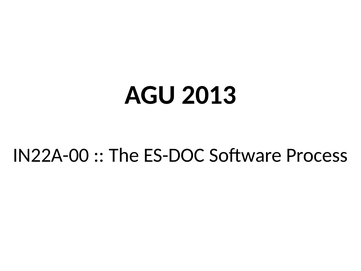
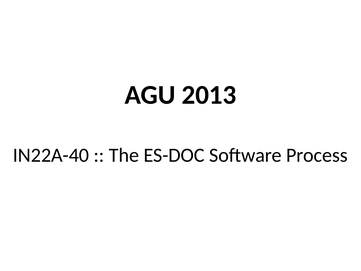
IN22A-00: IN22A-00 -> IN22A-40 (51, 155)
